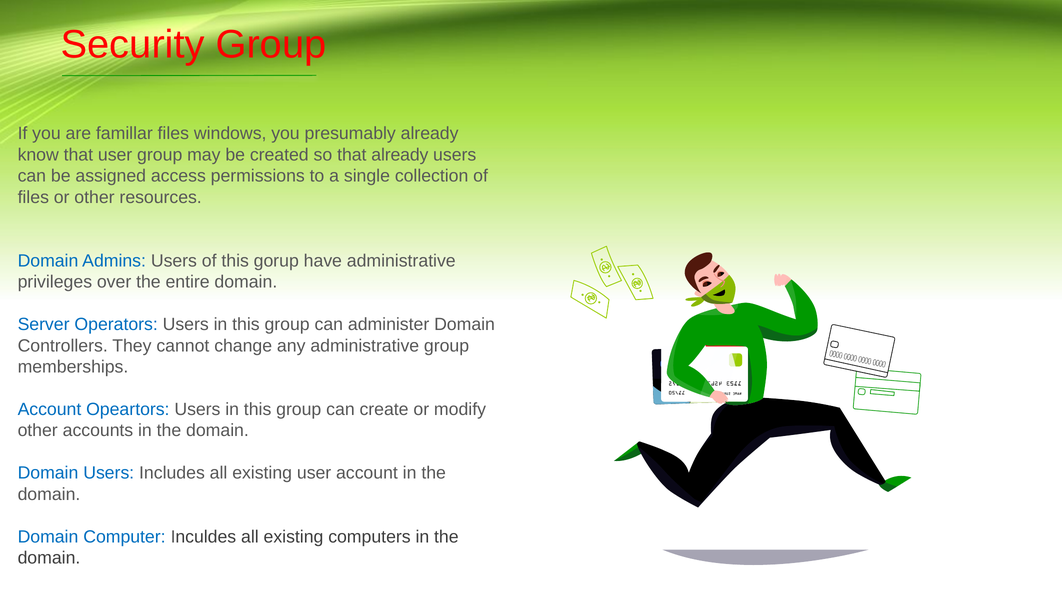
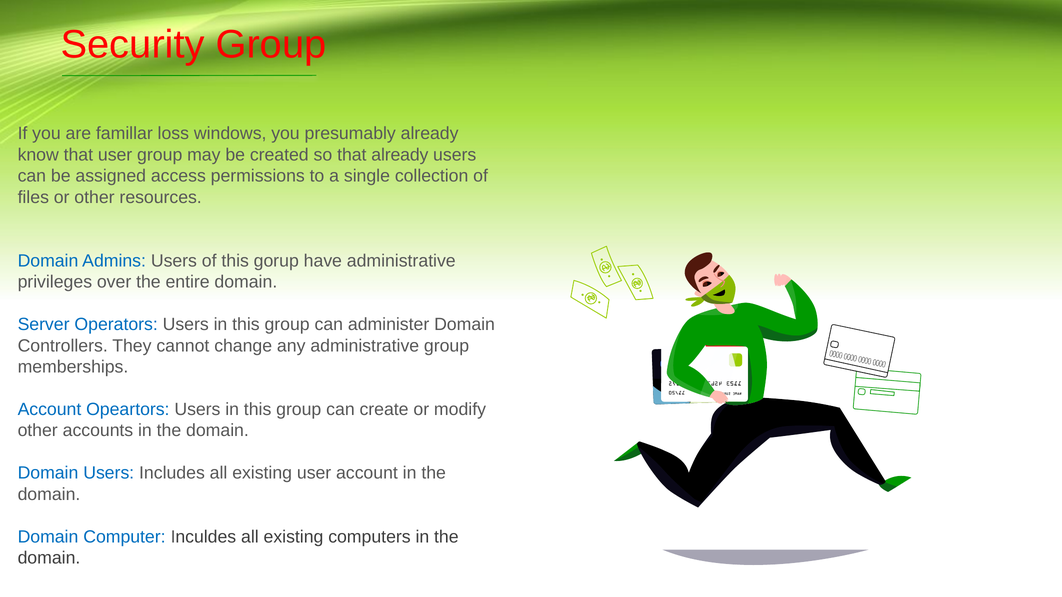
famillar files: files -> loss (173, 134)
